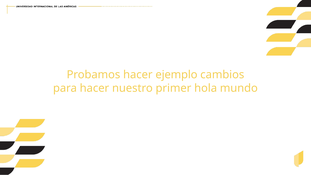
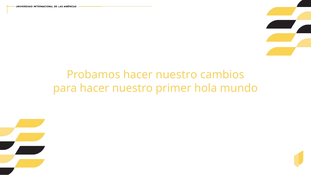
Probamos hacer ejemplo: ejemplo -> nuestro (176, 75)
